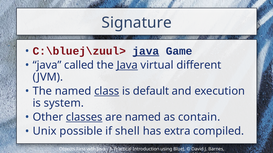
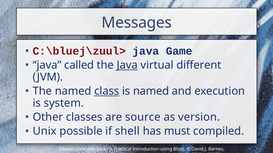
Signature: Signature -> Messages (137, 23)
java underline: present -> none (146, 51)
is default: default -> named (151, 91)
classes underline: present -> none (84, 118)
are named: named -> source (143, 118)
contain: contain -> version (199, 118)
extra: extra -> must (177, 132)
